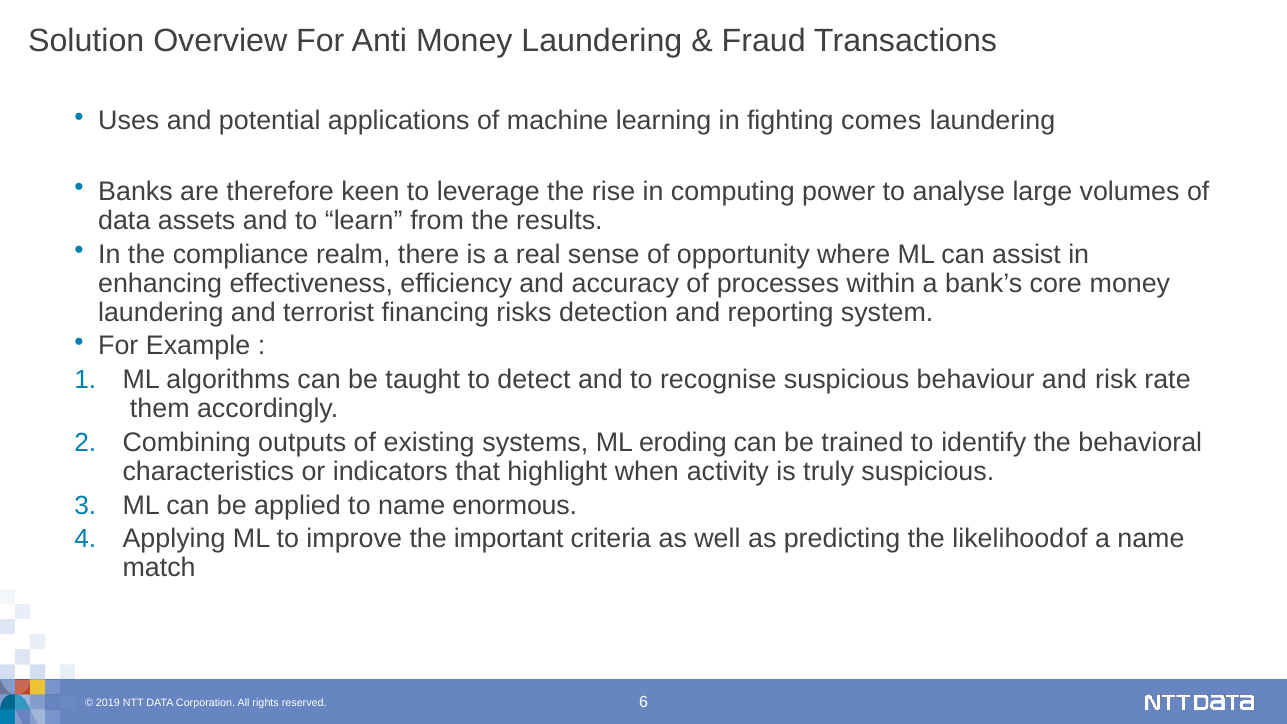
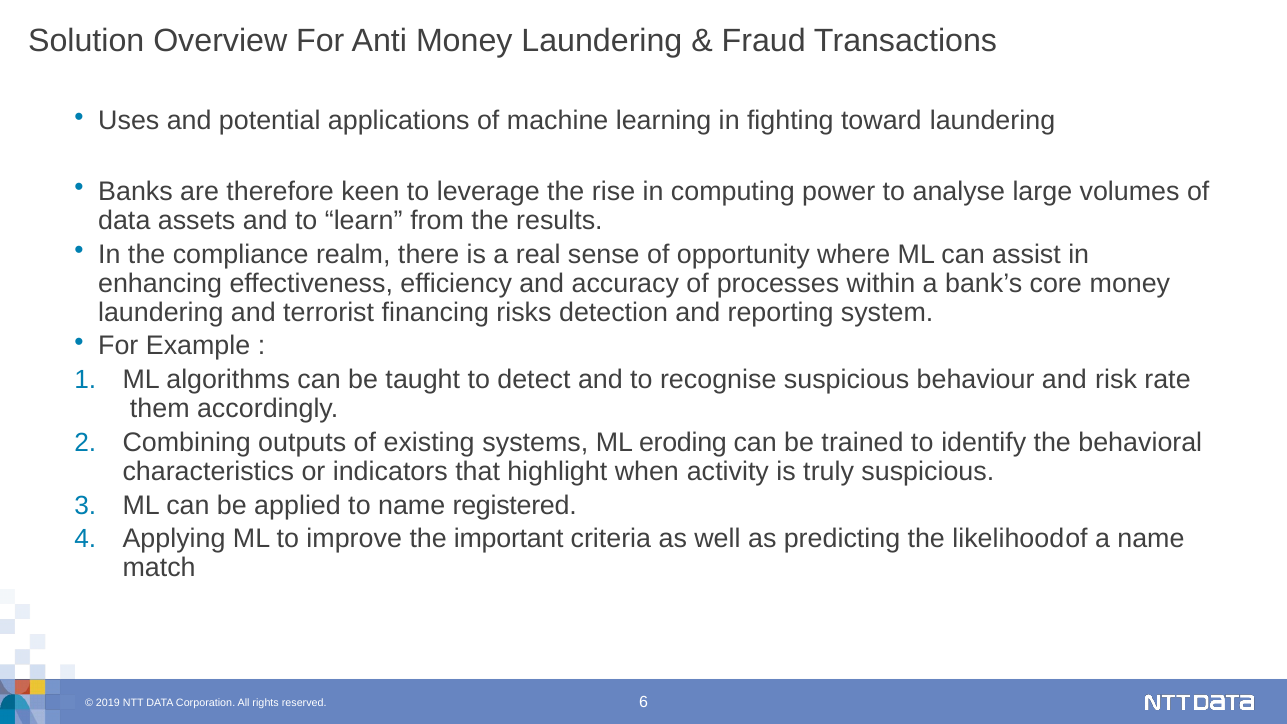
comes: comes -> toward (881, 121)
enormous: enormous -> registered (515, 505)
